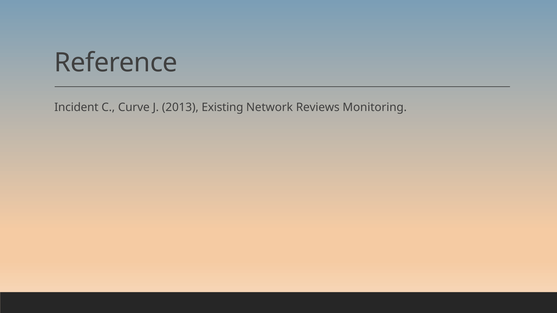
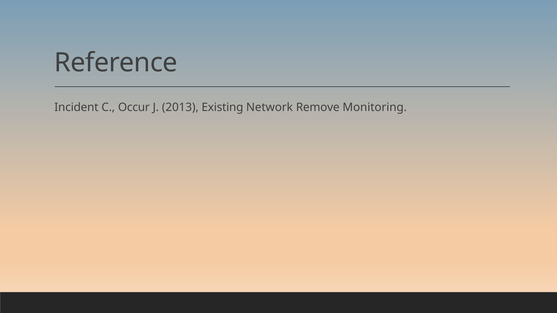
Curve: Curve -> Occur (134, 108)
Reviews: Reviews -> Remove (318, 108)
